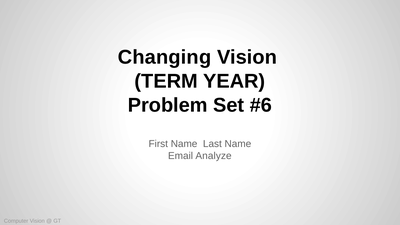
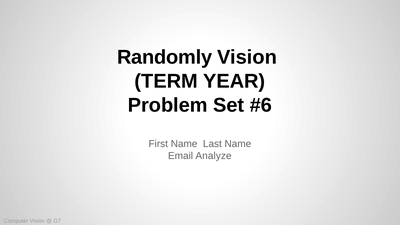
Changing: Changing -> Randomly (165, 57)
